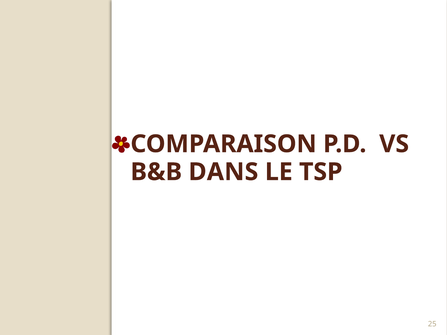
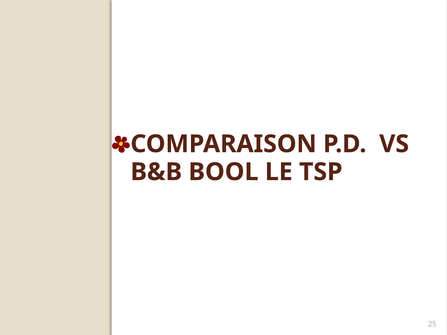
DANS: DANS -> BOOL (223, 172)
